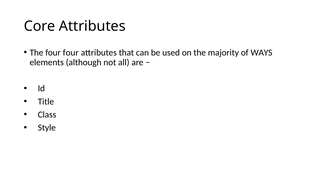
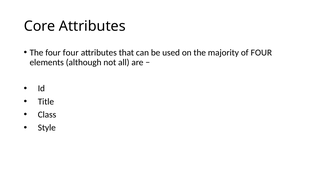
of WAYS: WAYS -> FOUR (261, 53)
